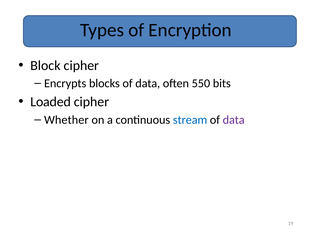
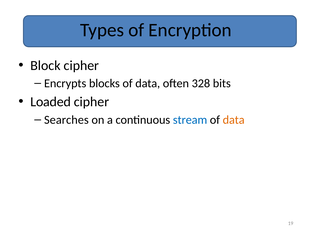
550: 550 -> 328 (201, 83)
Whether: Whether -> Searches (66, 120)
data colour: purple -> orange (234, 120)
